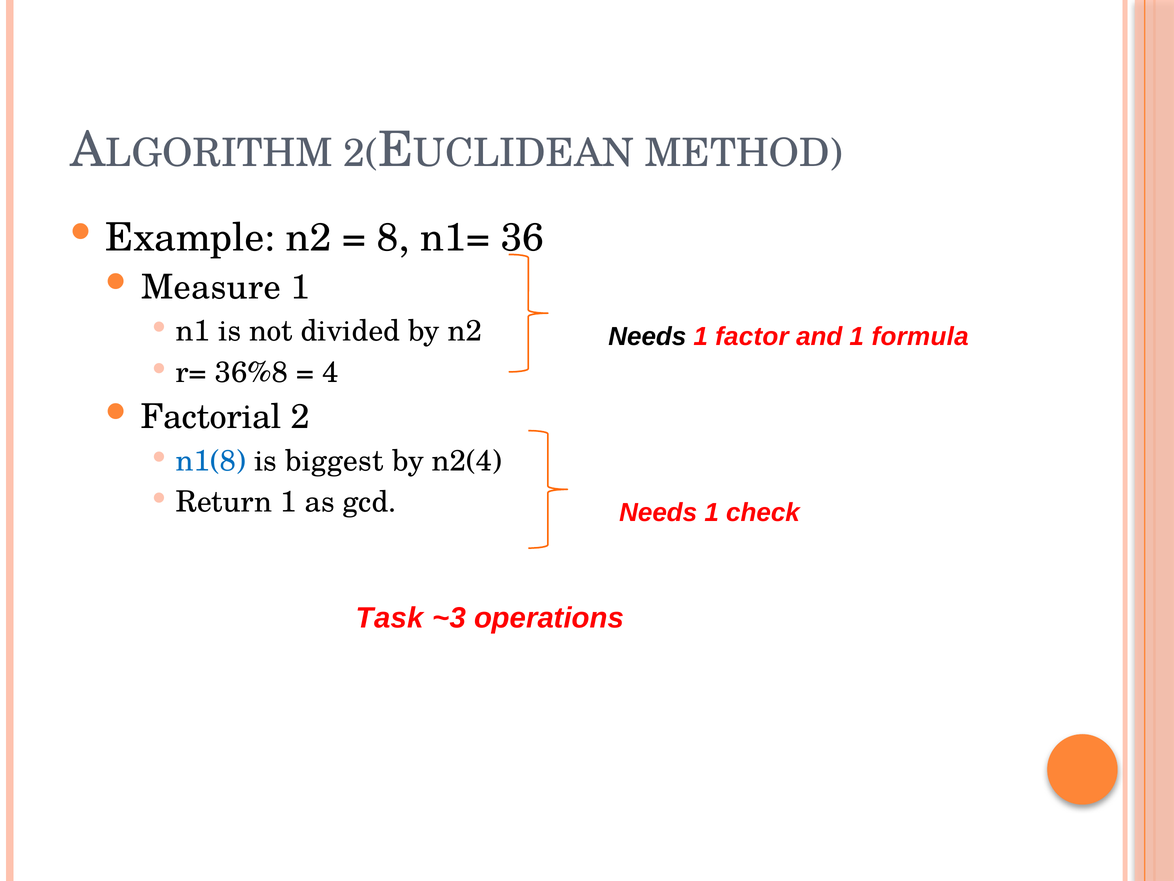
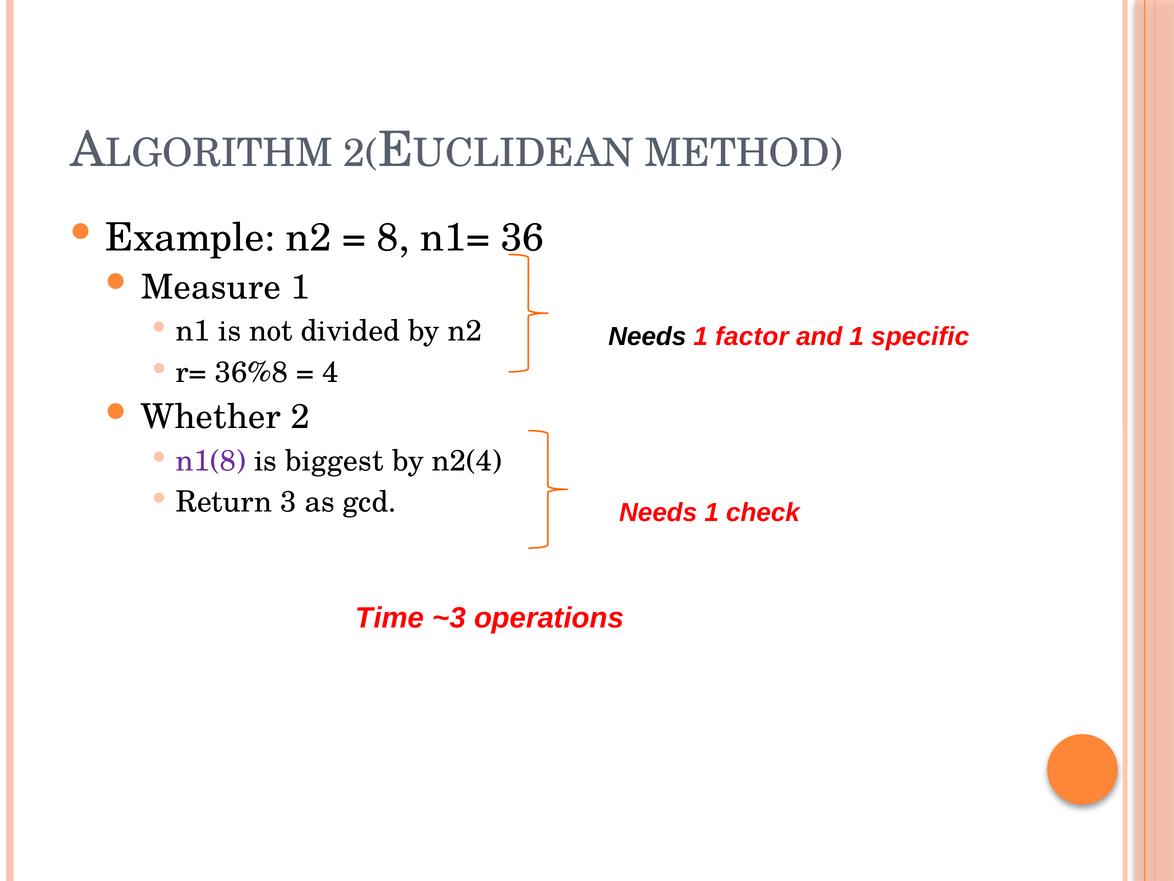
formula: formula -> specific (920, 336)
Factorial: Factorial -> Whether (211, 417)
n1(8 colour: blue -> purple (211, 461)
Return 1: 1 -> 3 (288, 502)
Task: Task -> Time (390, 618)
